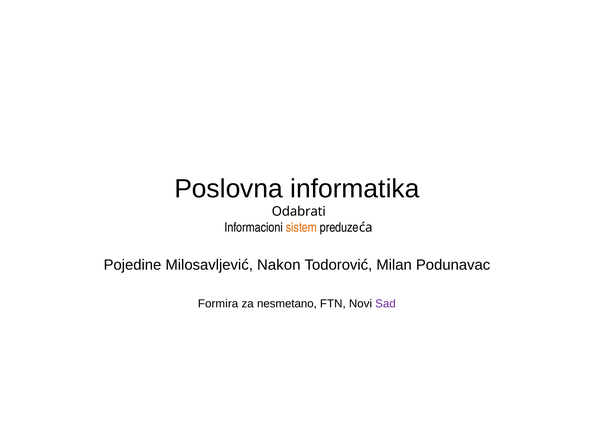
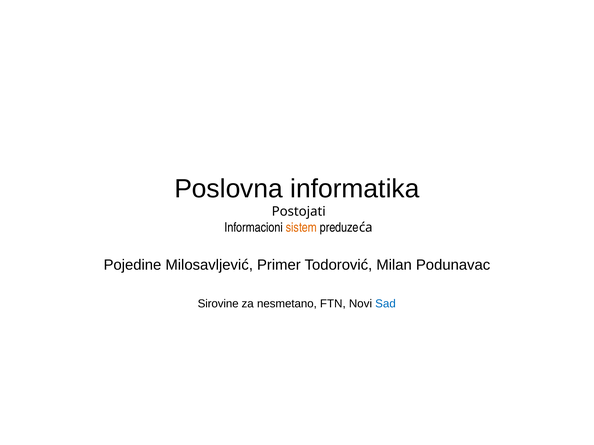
Odabrati: Odabrati -> Postojati (299, 212)
Nakon: Nakon -> Primer (279, 265)
Formira: Formira -> Sirovine (218, 304)
Sad colour: purple -> blue (386, 304)
